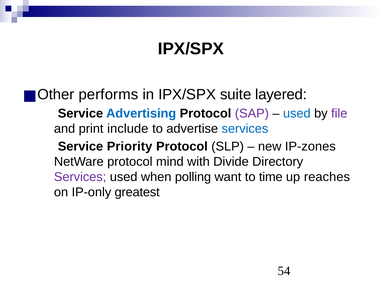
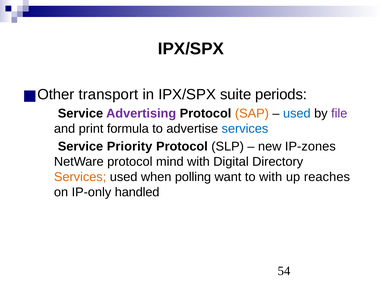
performs: performs -> transport (108, 95)
layered: layered -> periods (281, 95)
Advertising colour: blue -> purple (141, 114)
SAP colour: purple -> orange (252, 114)
include: include -> formula (128, 129)
Divide: Divide -> Digital (231, 162)
Services colour: purple -> orange (80, 177)
to time: time -> with (271, 177)
greatest: greatest -> handled (137, 193)
